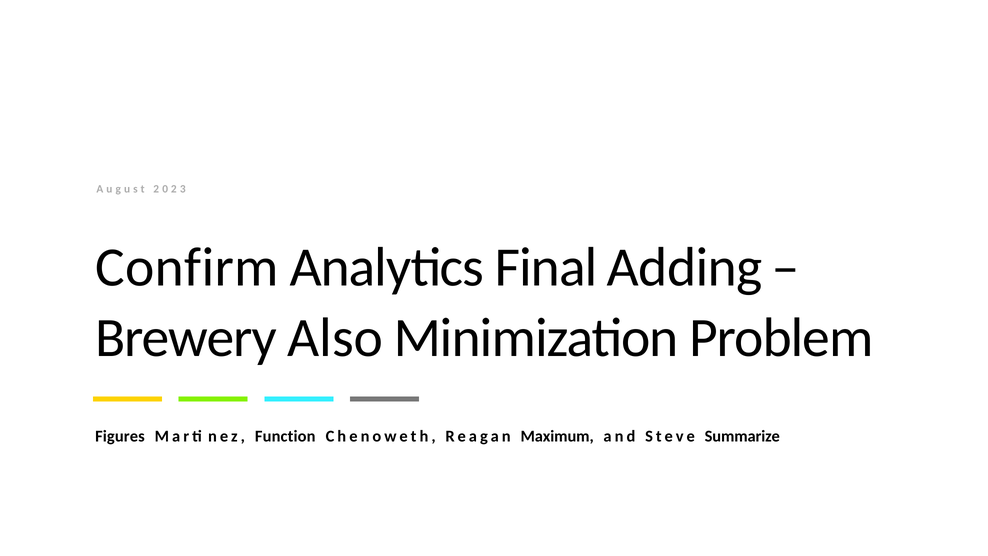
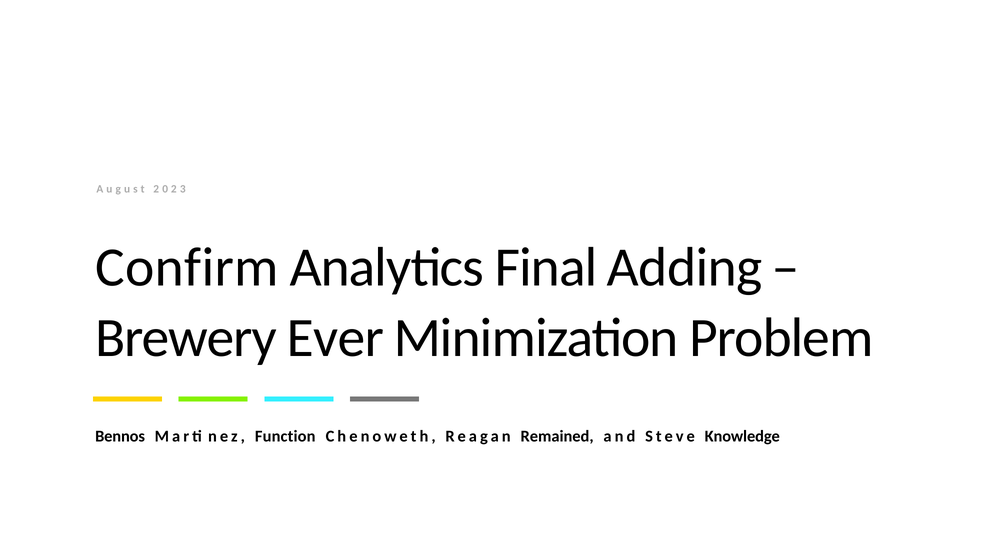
Also: Also -> Ever (335, 338)
Figures: Figures -> Bennos (120, 436)
Maximum: Maximum -> Remained (557, 436)
Summarize: Summarize -> Knowledge (742, 436)
